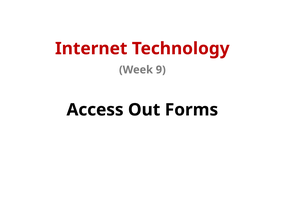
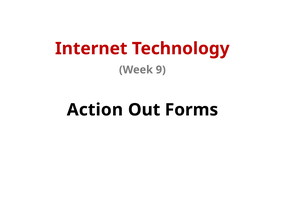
Access: Access -> Action (95, 110)
